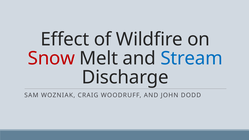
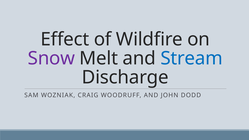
Snow colour: red -> purple (51, 58)
